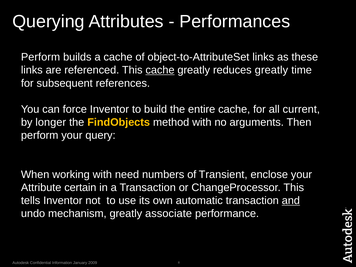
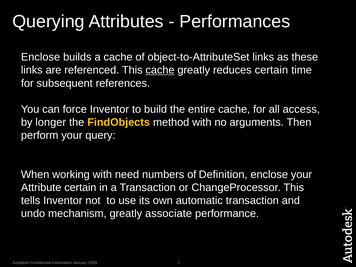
Perform: Perform -> Enclose (41, 57)
reduces greatly: greatly -> certain (271, 70)
current: current -> access (301, 109)
Transient: Transient -> Definition (223, 175)
and underline: present -> none (291, 201)
